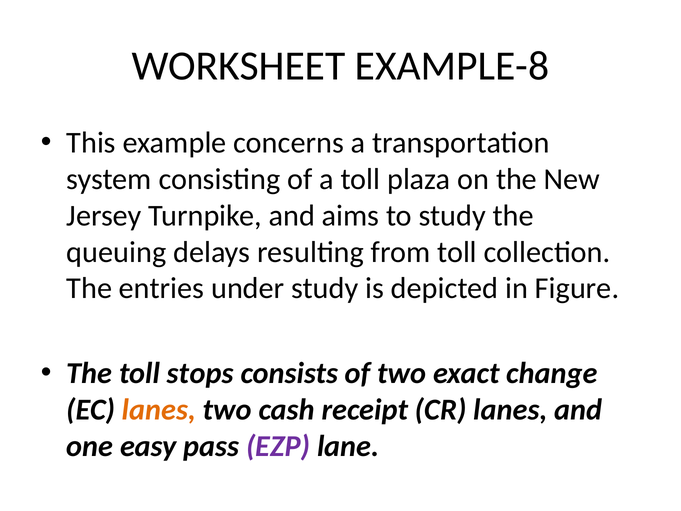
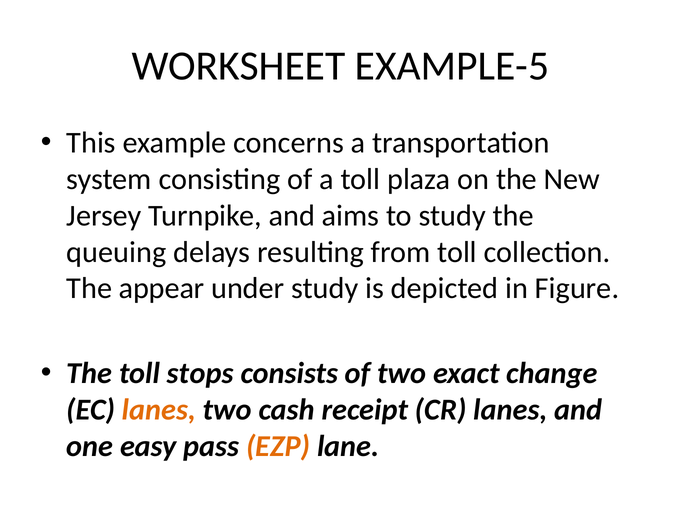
EXAMPLE-8: EXAMPLE-8 -> EXAMPLE-5 (452, 66)
entries: entries -> appear (162, 288)
EZP colour: purple -> orange (278, 446)
